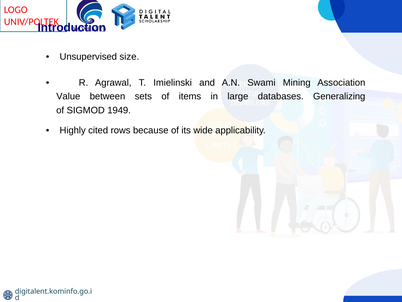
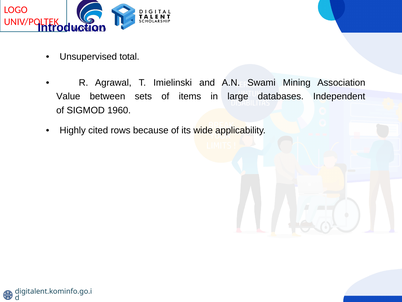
size: size -> total (129, 57)
Generalizing: Generalizing -> Independent (339, 96)
1949: 1949 -> 1960 (119, 110)
